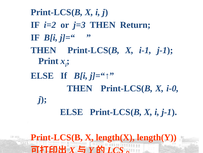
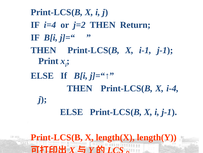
i=2: i=2 -> i=4 (50, 25)
j=3: j=3 -> j=2 (80, 25)
i-0: i-0 -> i-4 (173, 88)
